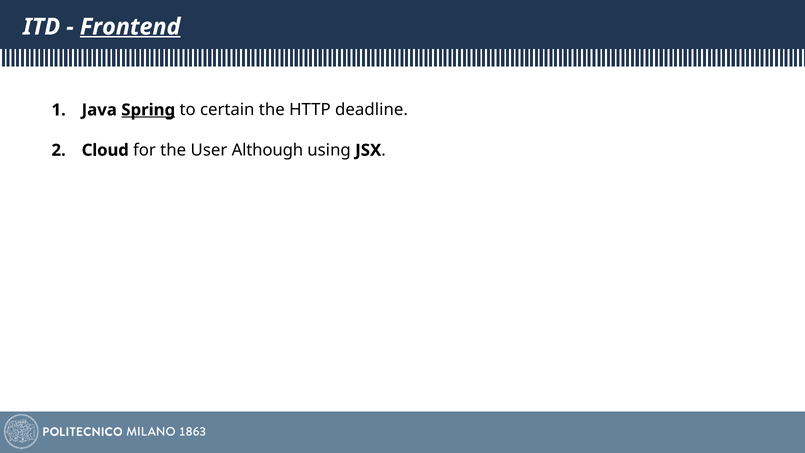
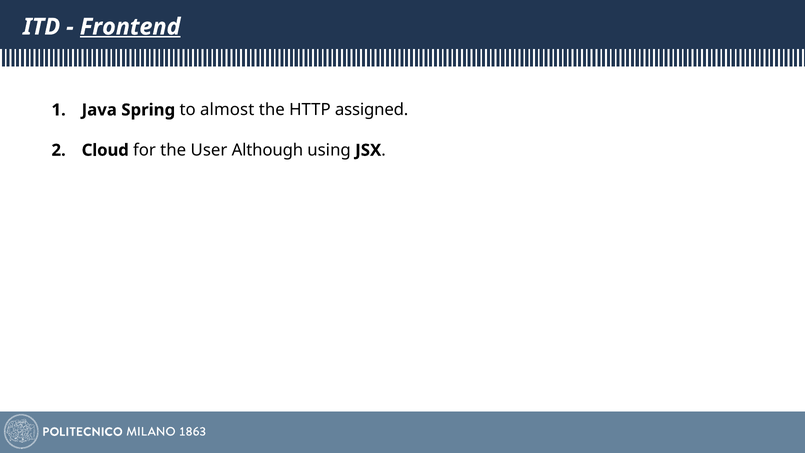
Spring underline: present -> none (148, 110)
certain: certain -> almost (227, 110)
deadline: deadline -> assigned (372, 110)
